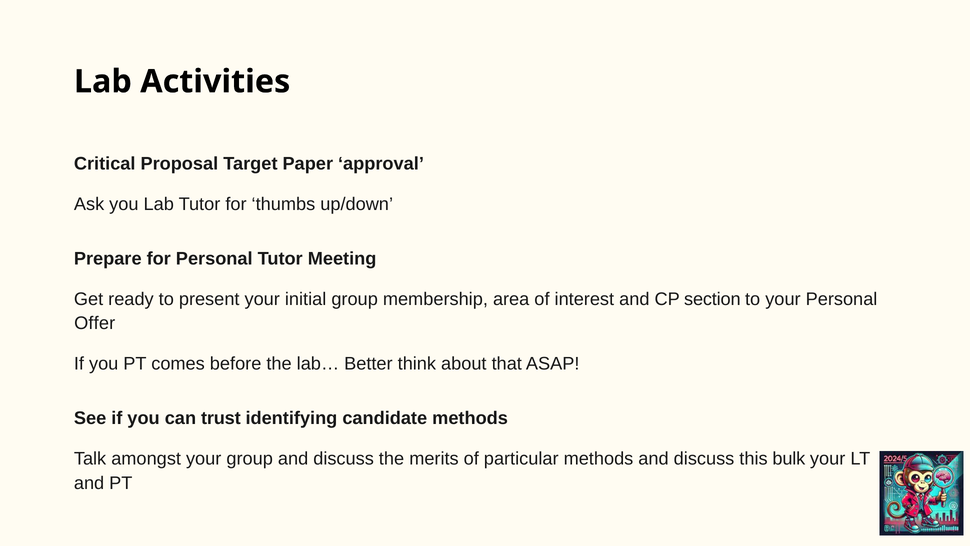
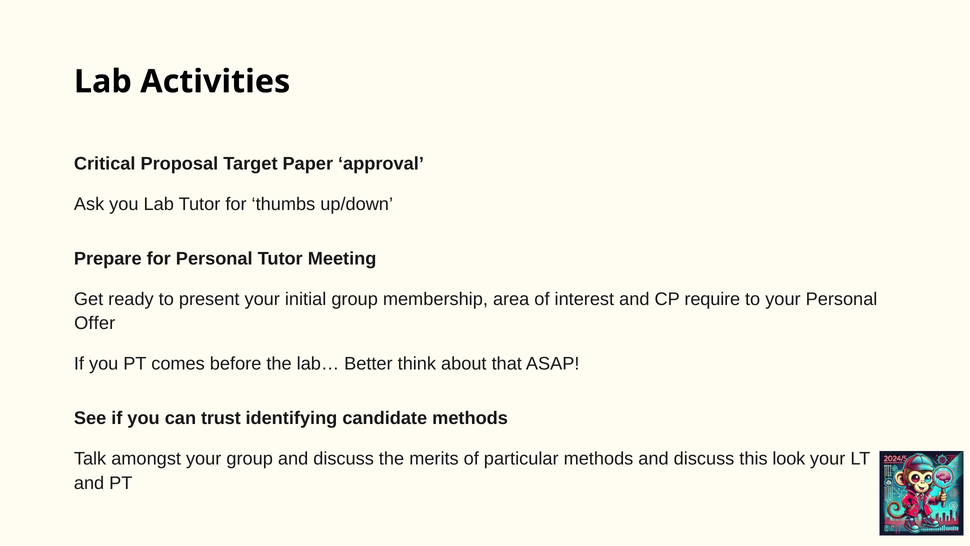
section: section -> require (712, 299)
bulk: bulk -> look (789, 459)
